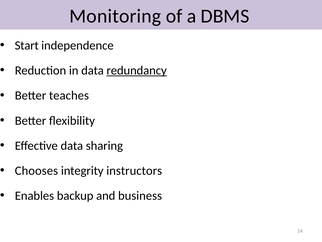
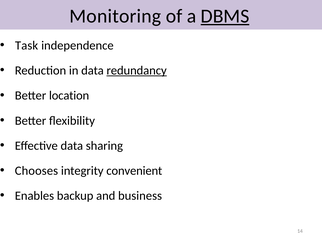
DBMS underline: none -> present (225, 16)
Start: Start -> Task (27, 45)
teaches: teaches -> location (69, 95)
instructors: instructors -> convenient (134, 170)
